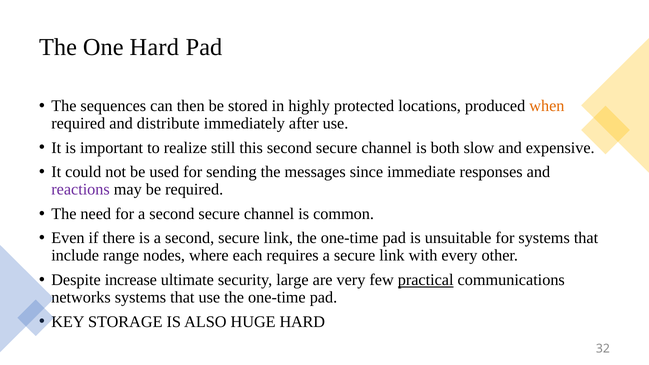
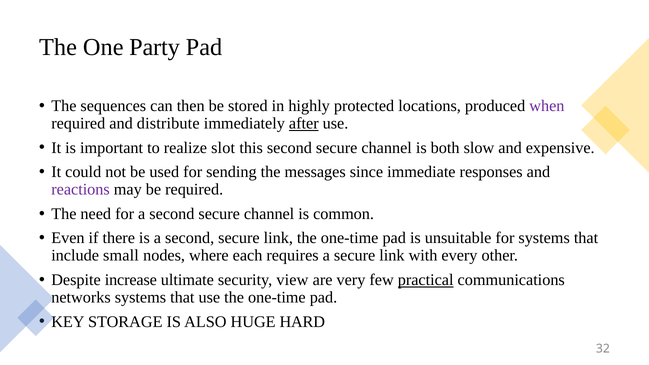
One Hard: Hard -> Party (154, 47)
when colour: orange -> purple (547, 106)
after underline: none -> present (304, 124)
still: still -> slot (223, 148)
range: range -> small (121, 256)
large: large -> view (292, 280)
